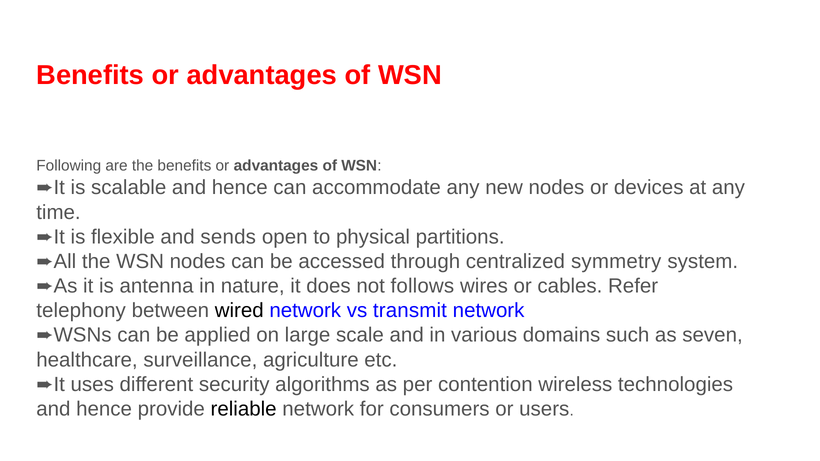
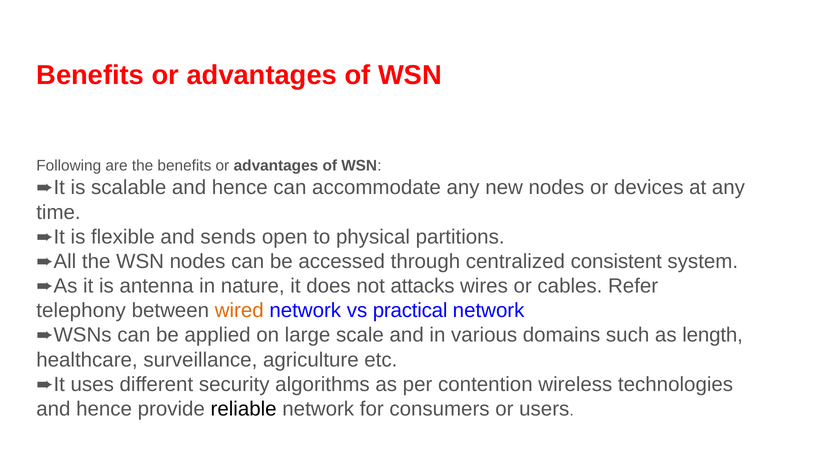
symmetry: symmetry -> consistent (616, 262)
follows: follows -> attacks (423, 286)
wired colour: black -> orange (239, 311)
transmit: transmit -> practical (410, 311)
seven: seven -> length (713, 335)
